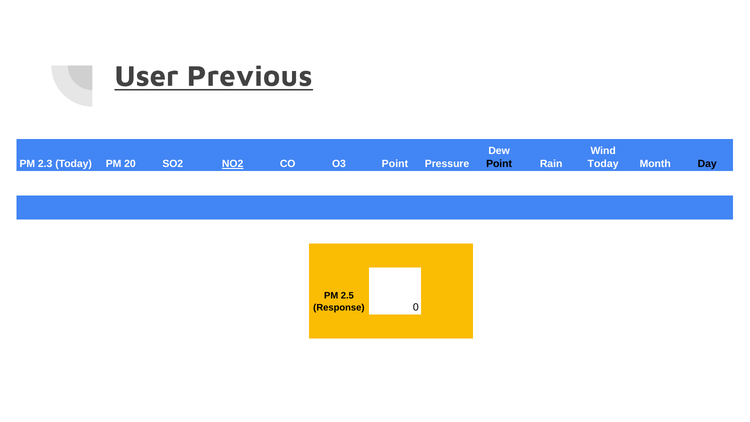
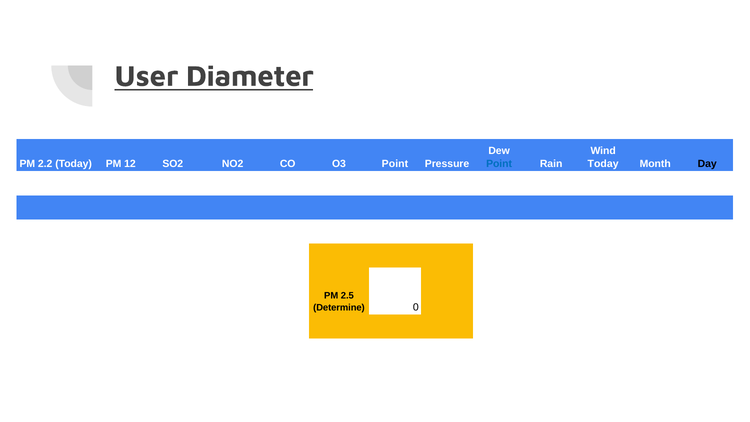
Previous: Previous -> Diameter (250, 76)
2.3: 2.3 -> 2.2 (45, 164)
20: 20 -> 12 (130, 164)
NO2 underline: present -> none (233, 164)
Point colour: black -> blue (499, 164)
Response: Response -> Determine (339, 308)
